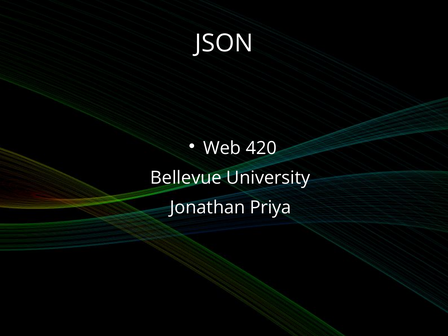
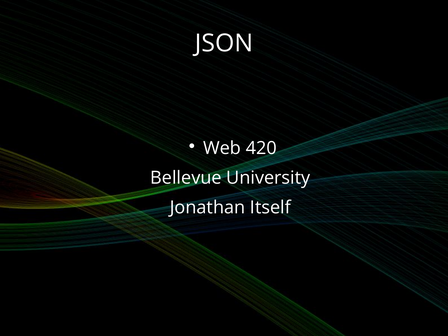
Priya: Priya -> Itself (270, 207)
